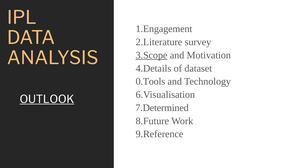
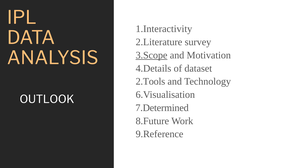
1.Engagement: 1.Engagement -> 1.Interactivity (164, 29)
0.Tools: 0.Tools -> 2.Tools (150, 81)
OUTLOOK underline: present -> none (47, 99)
